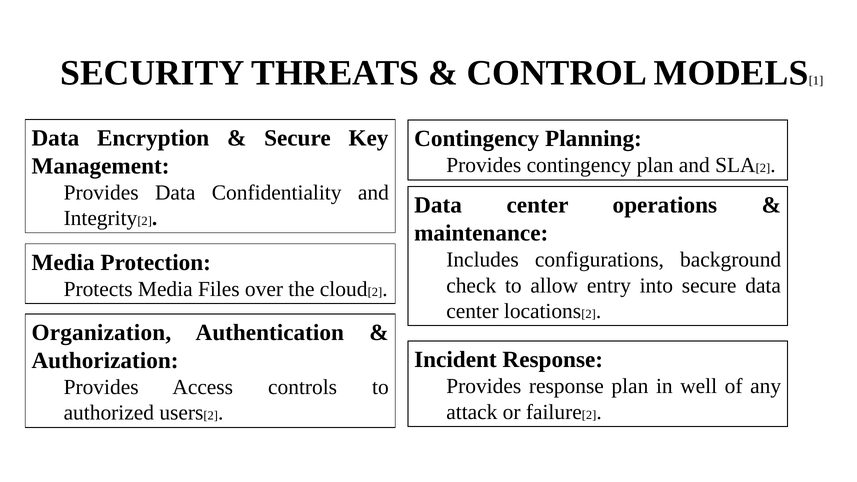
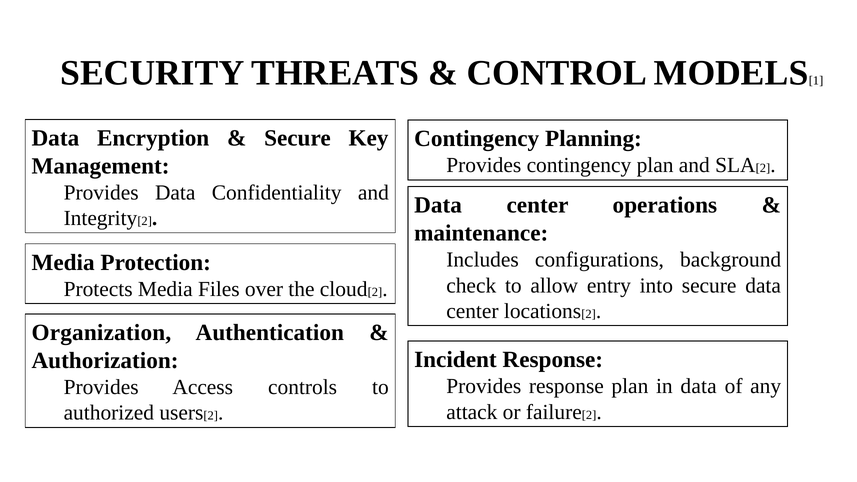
in well: well -> data (699, 386)
